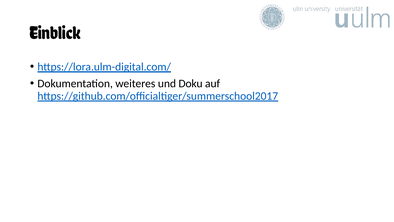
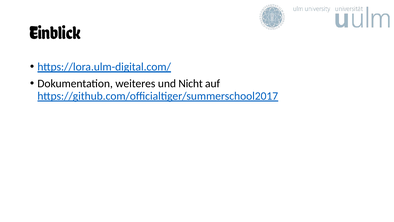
Doku: Doku -> Nicht (191, 83)
